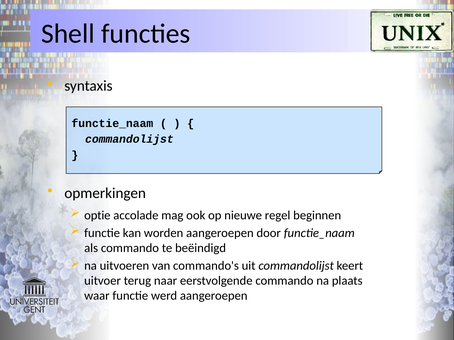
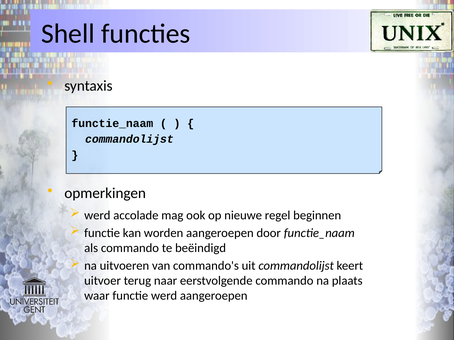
optie: optie -> werd (97, 216)
